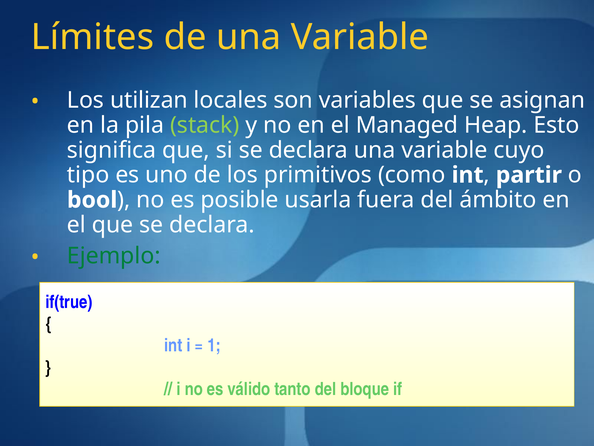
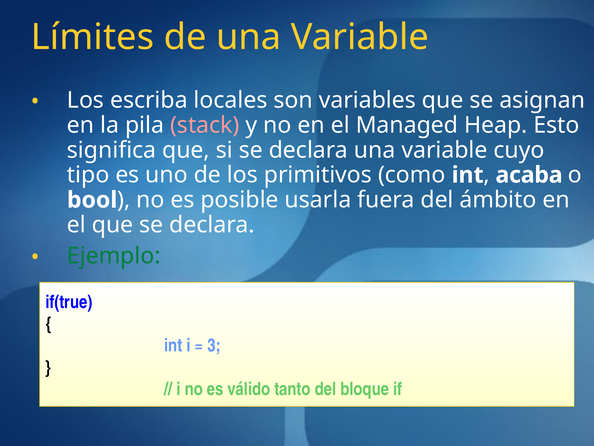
utilizan: utilizan -> escriba (149, 100)
stack colour: light green -> pink (205, 125)
partir: partir -> acaba (529, 175)
1: 1 -> 3 (214, 345)
